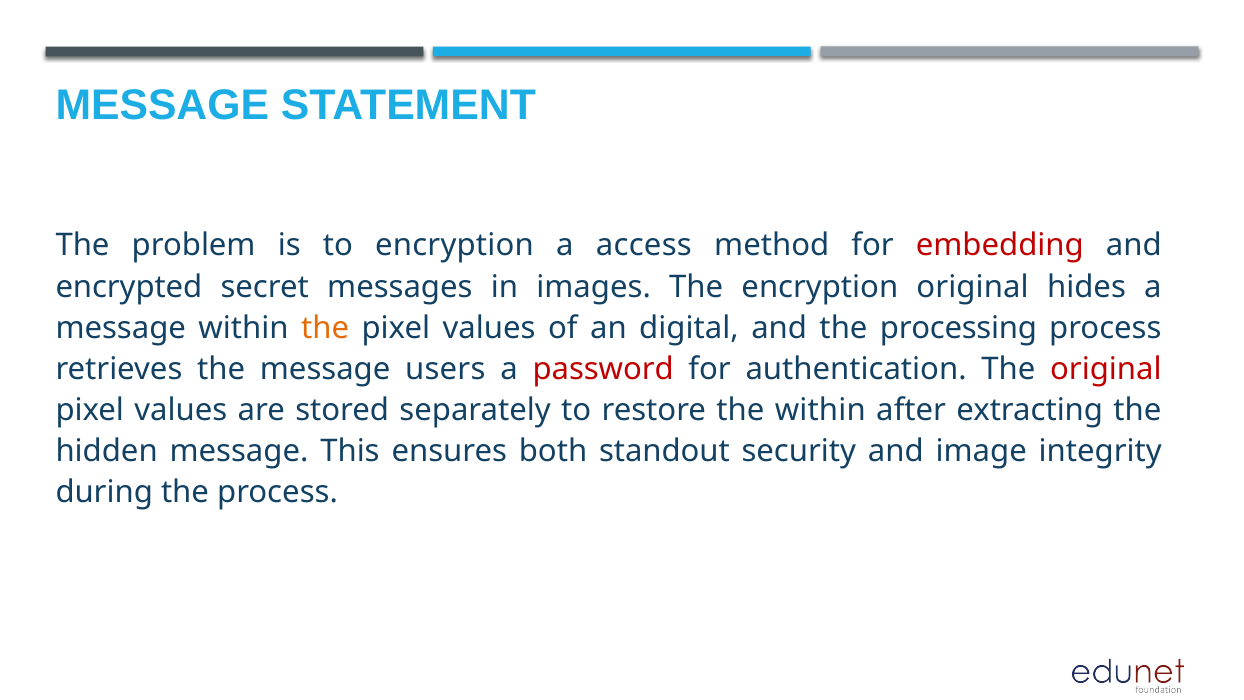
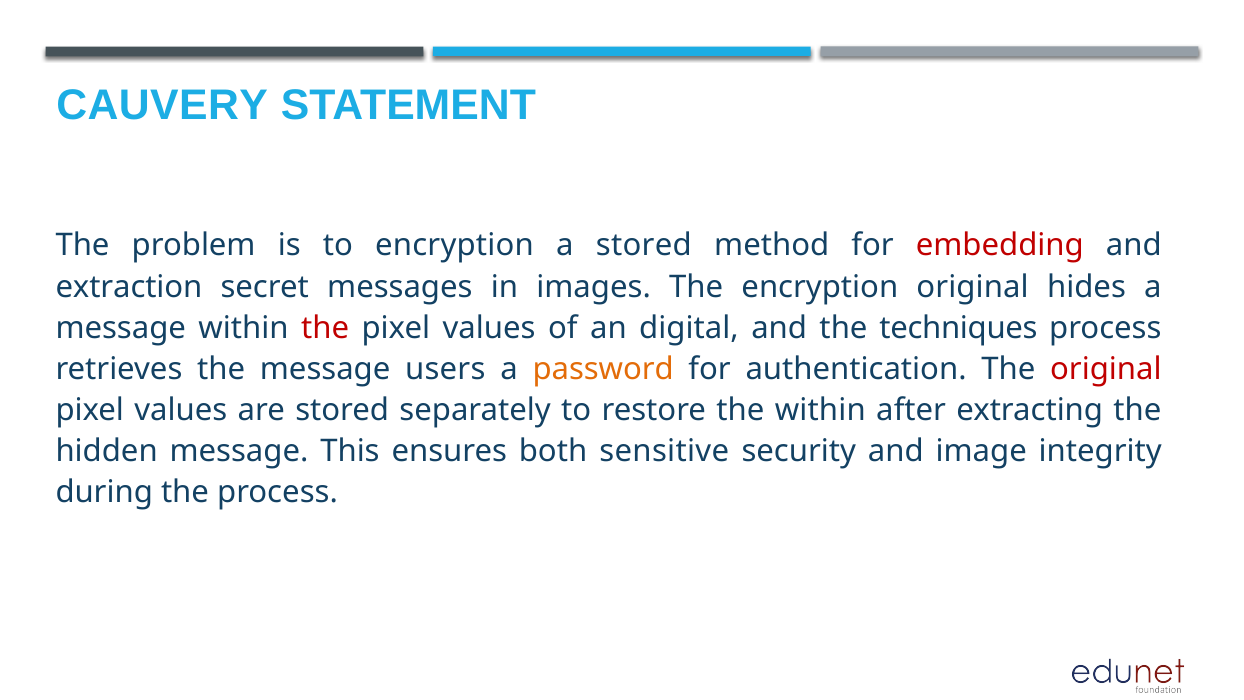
MESSAGE: MESSAGE -> CAUVERY (162, 105)
a access: access -> stored (644, 246)
encrypted: encrypted -> extraction (129, 287)
the colour: orange -> red (325, 328)
processing: processing -> techniques (958, 328)
password colour: red -> orange (603, 369)
standout: standout -> sensitive (664, 451)
